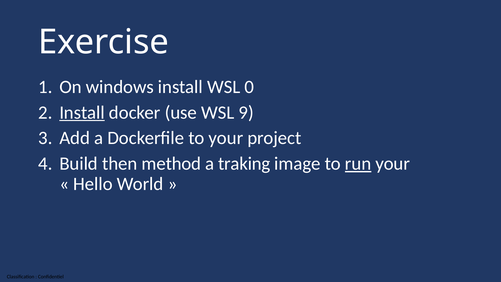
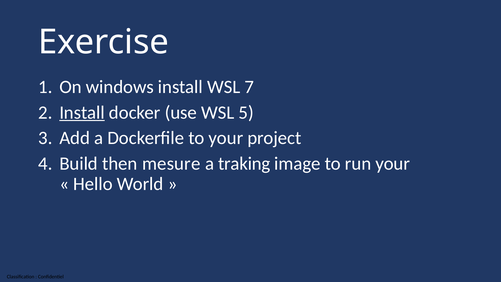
0: 0 -> 7 (249, 87)
9: 9 -> 5 (246, 112)
method: method -> mesure (171, 163)
run underline: present -> none (358, 163)
